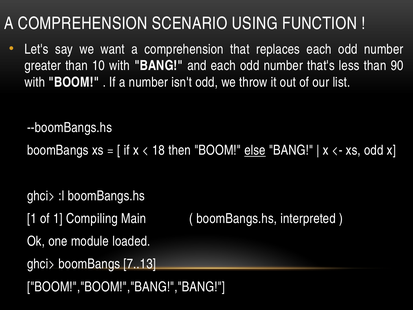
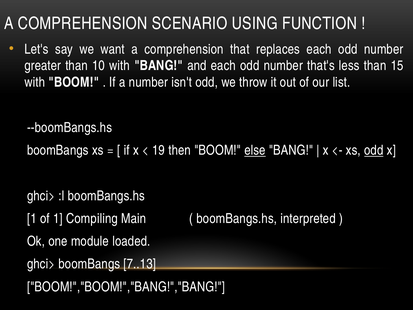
90: 90 -> 15 (397, 66)
18: 18 -> 19 (158, 150)
odd underline: none -> present (374, 150)
